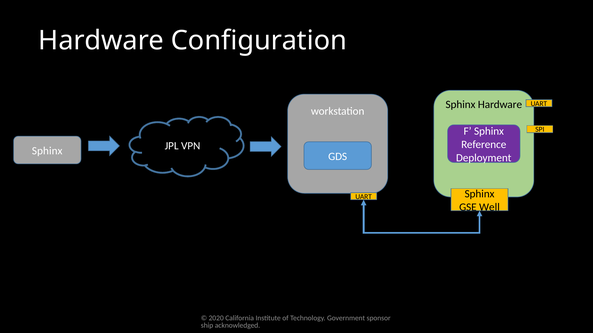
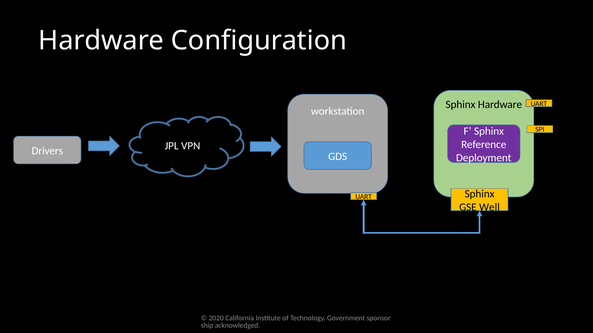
Sphinx: Sphinx -> Drivers (47, 151)
